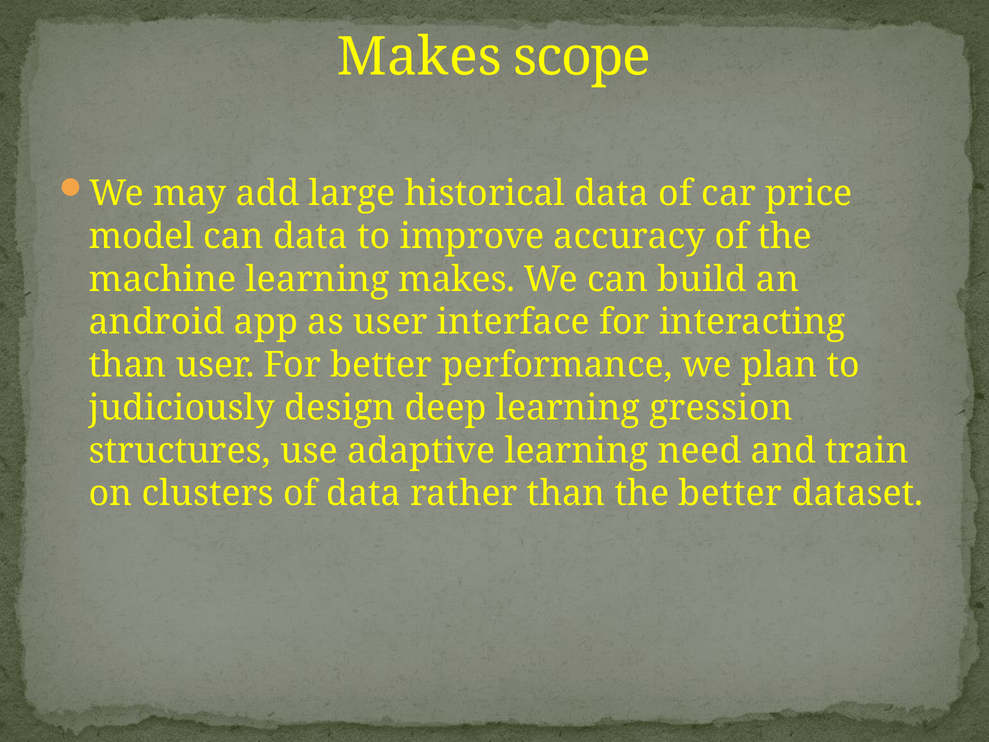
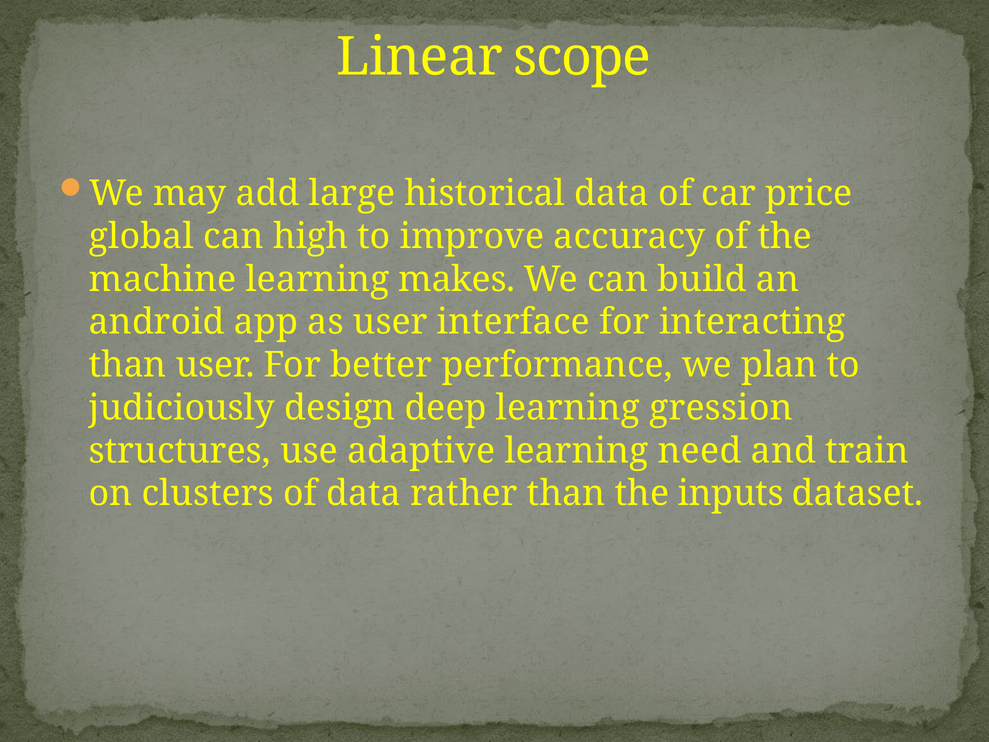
Makes: Makes -> Linear (420, 57)
model: model -> global (141, 236)
can data: data -> high (311, 236)
the better: better -> inputs (731, 493)
